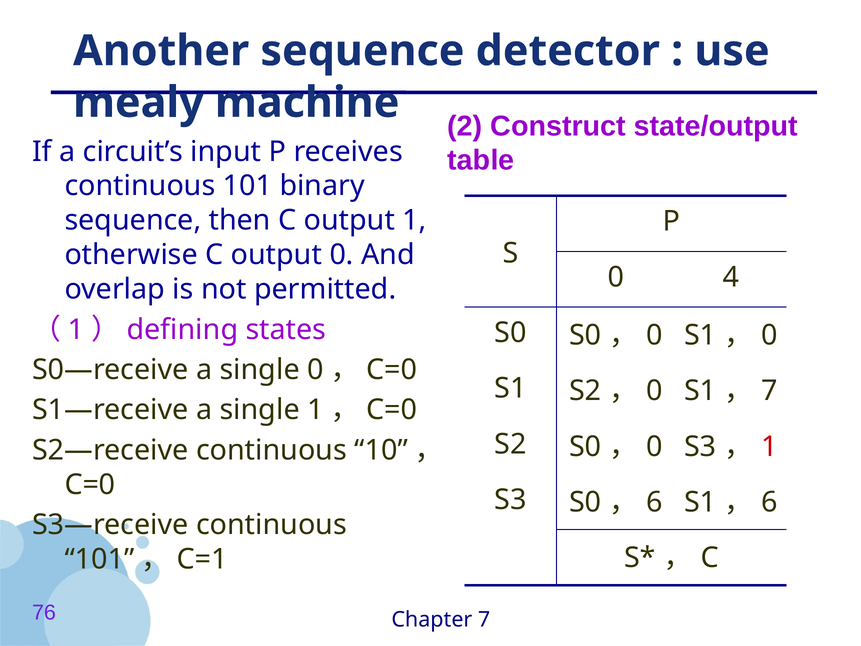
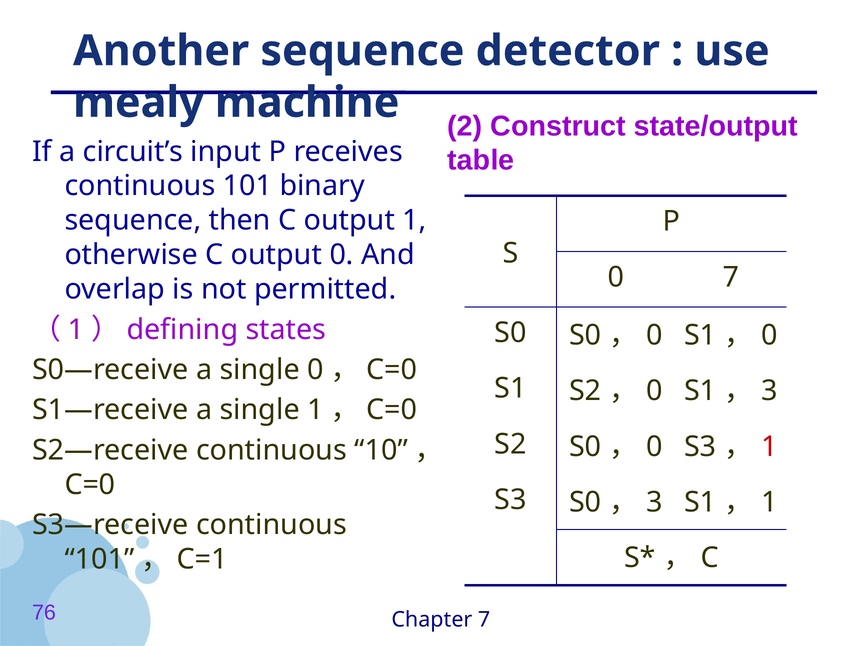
0 4: 4 -> 7 (731, 277)
7: 7 -> 3 (769, 391)
6: 6 -> 3 (654, 502)
6: 6 -> 1 (769, 502)
